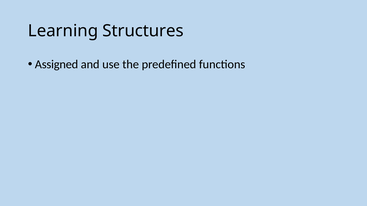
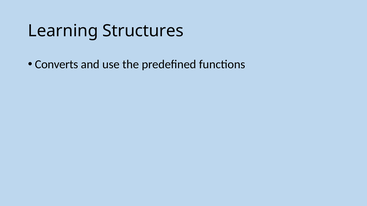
Assigned: Assigned -> Converts (57, 65)
